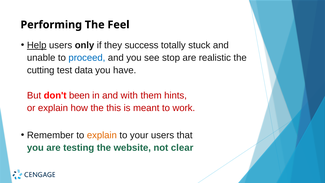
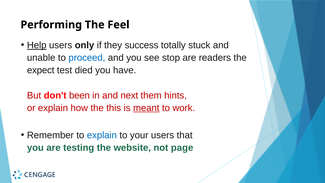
realistic: realistic -> readers (215, 58)
cutting: cutting -> expect (41, 70)
data: data -> died (84, 70)
with: with -> next (129, 95)
meant underline: none -> present (146, 108)
explain colour: orange -> blue (102, 135)
clear: clear -> page (182, 148)
